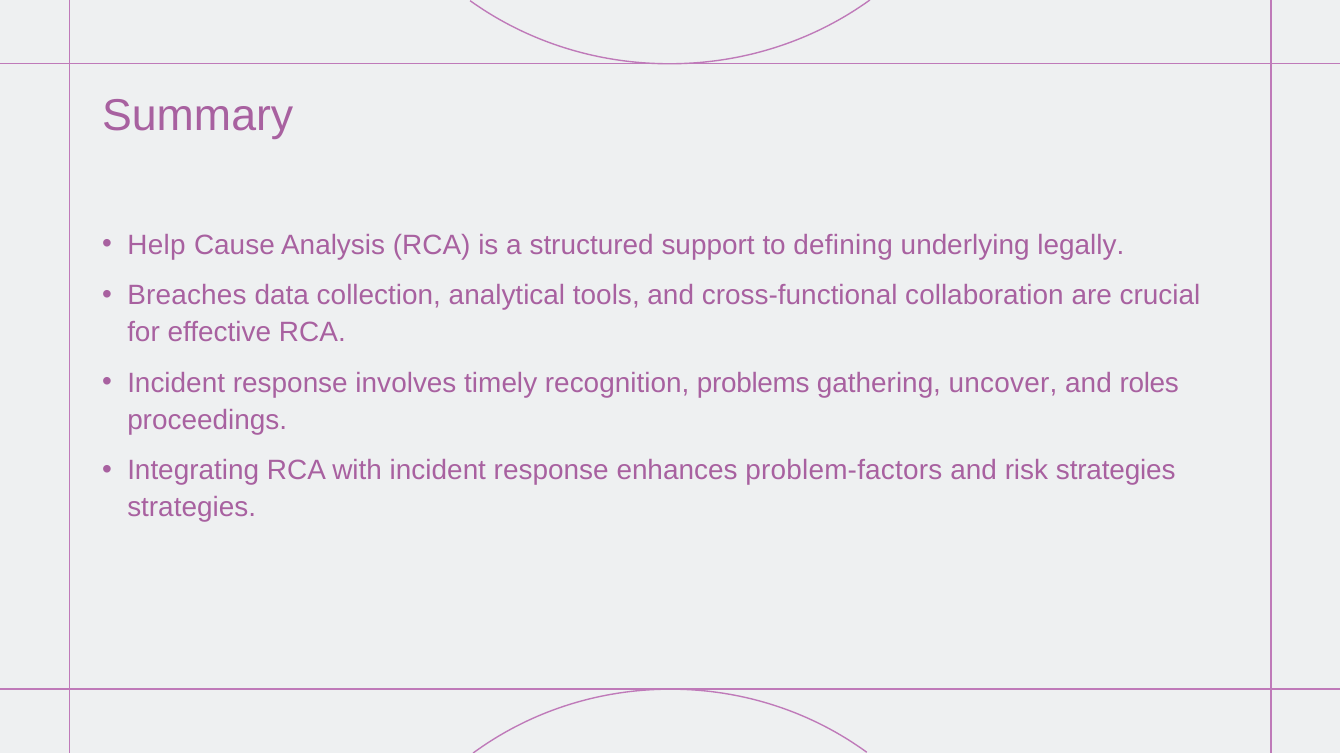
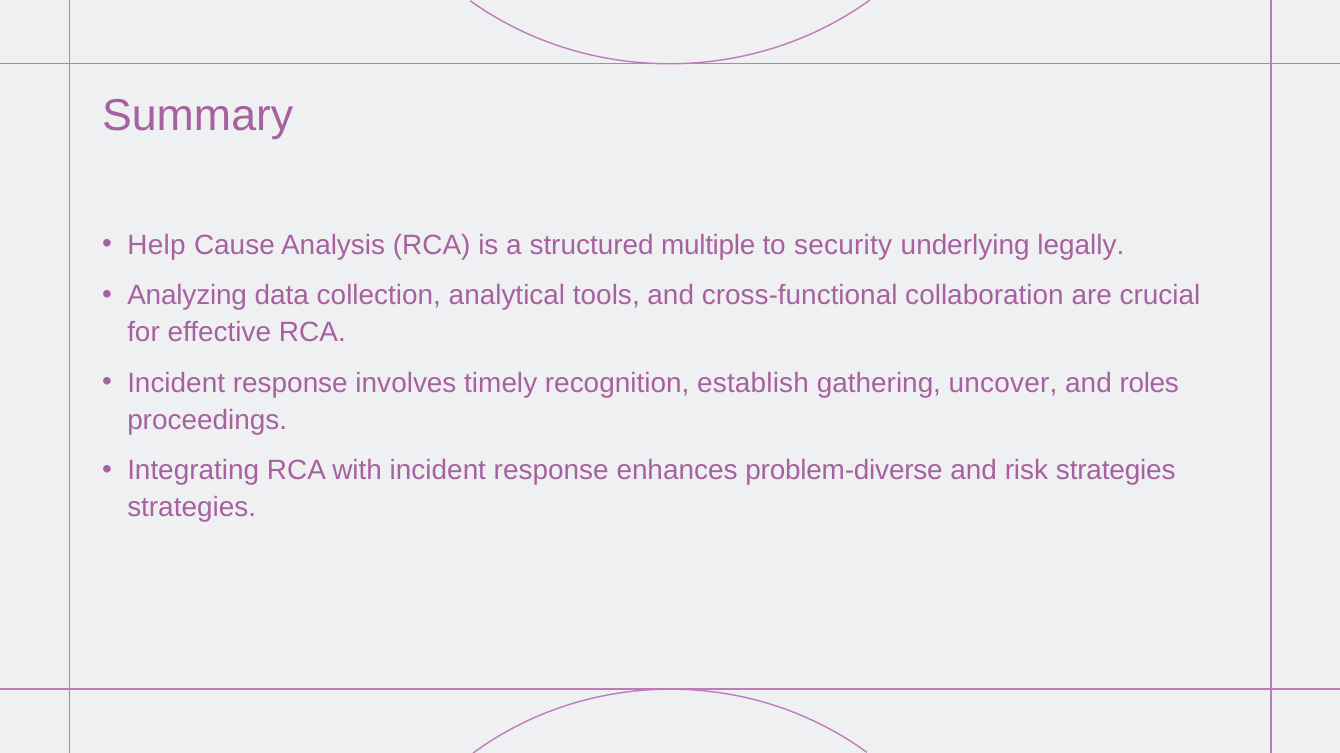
support: support -> multiple (708, 245)
defining: defining -> security (843, 245)
Breaches: Breaches -> Analyzing (187, 296)
problems: problems -> establish (753, 384)
problem-factors: problem-factors -> problem-diverse (844, 471)
